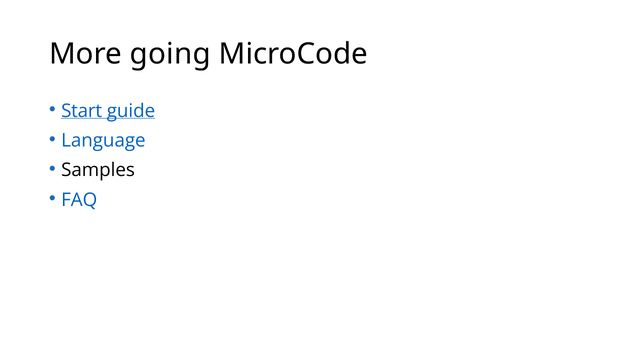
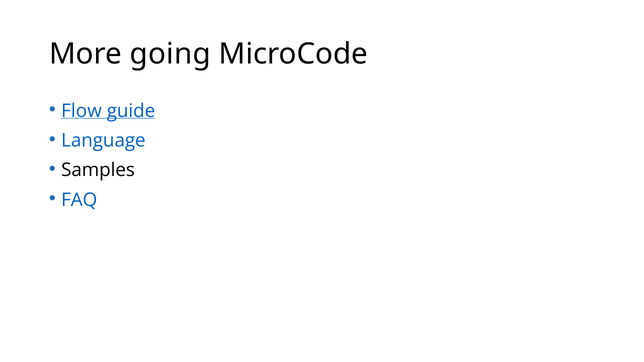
Start: Start -> Flow (81, 111)
